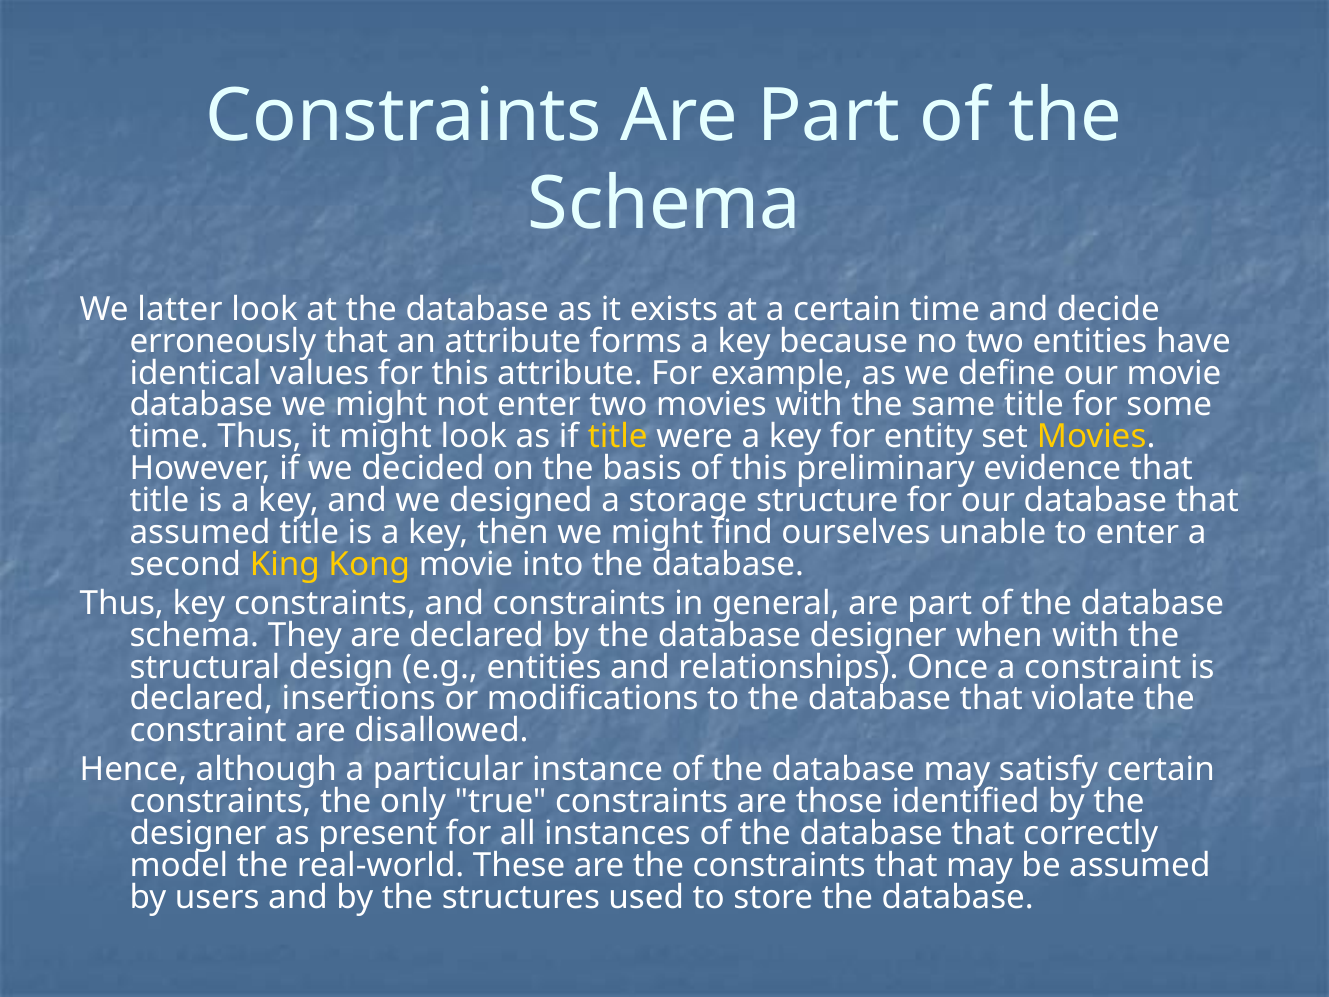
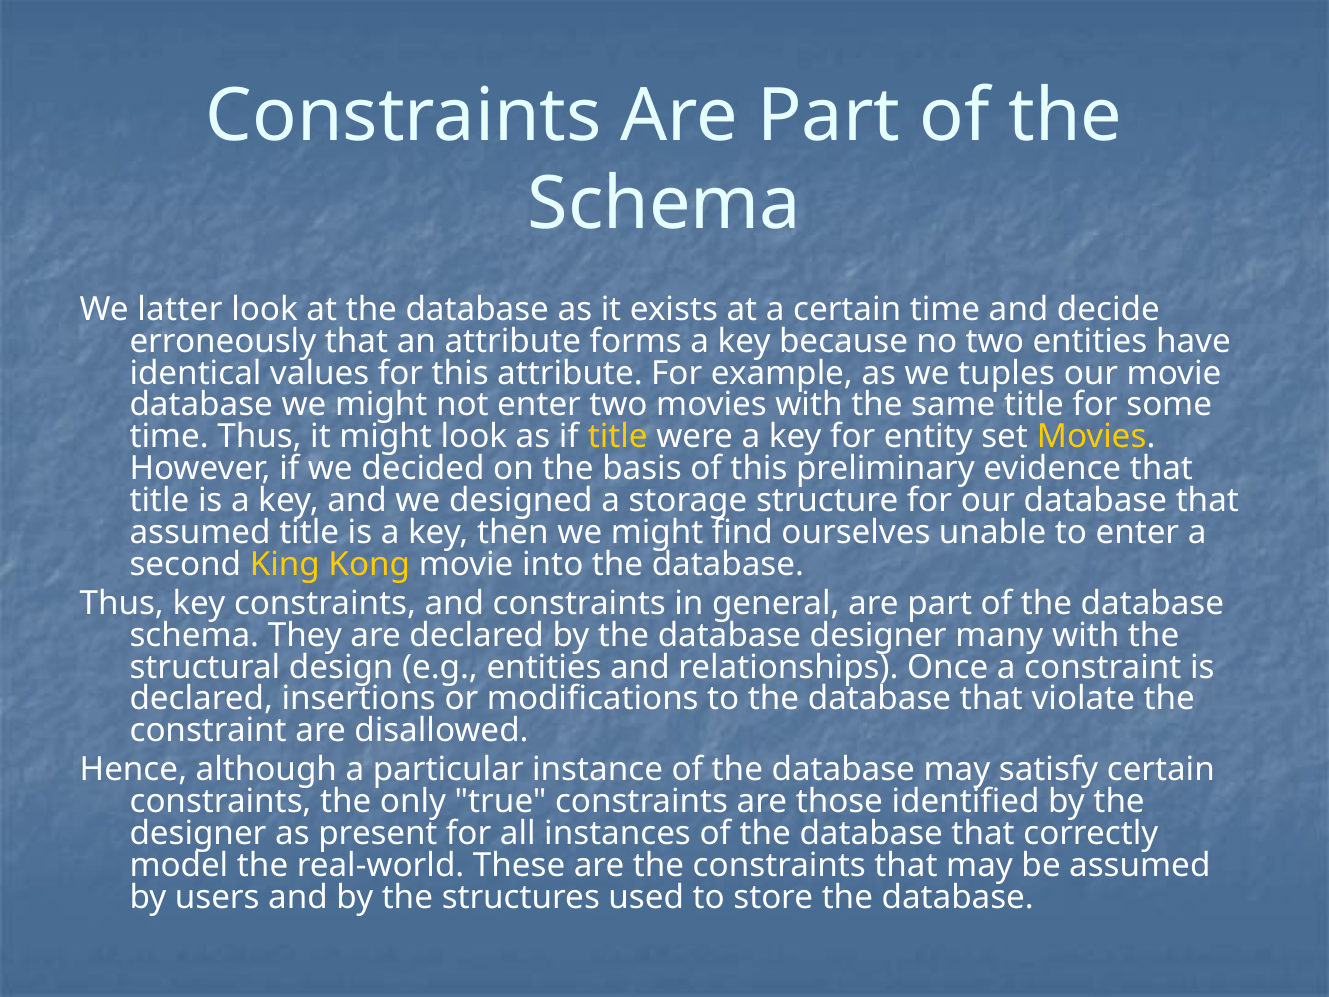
define: define -> tuples (1006, 373)
when: when -> many (999, 635)
